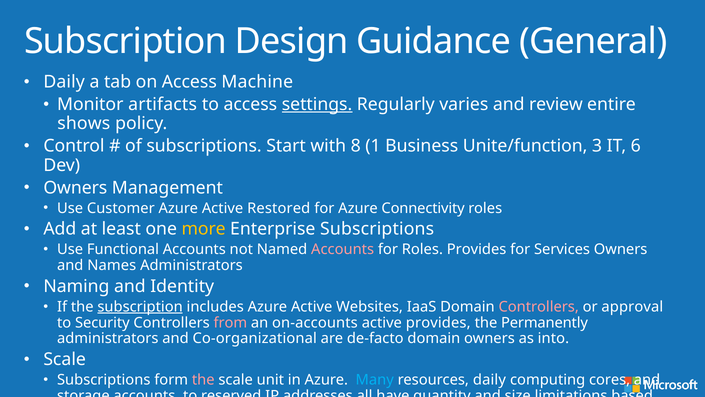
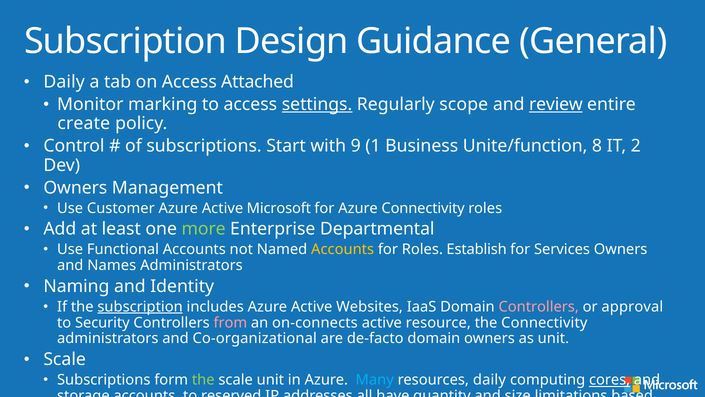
Machine: Machine -> Attached (257, 82)
artifacts: artifacts -> marking (163, 104)
varies: varies -> scope (464, 104)
review underline: none -> present (556, 104)
shows: shows -> create (84, 123)
8: 8 -> 9 (356, 146)
3: 3 -> 8 (597, 146)
6: 6 -> 2 (636, 146)
Restored: Restored -> Microsoft (279, 208)
more colour: yellow -> light green (204, 229)
Enterprise Subscriptions: Subscriptions -> Departmental (377, 229)
Accounts colour: pink -> yellow (343, 249)
Roles Provides: Provides -> Establish (477, 249)
on-accounts: on-accounts -> on-connects (315, 322)
active provides: provides -> resource (438, 322)
the Permanently: Permanently -> Connectivity (544, 322)
as into: into -> unit (553, 338)
the colour: pink -> light green (203, 380)
cores underline: none -> present (610, 380)
